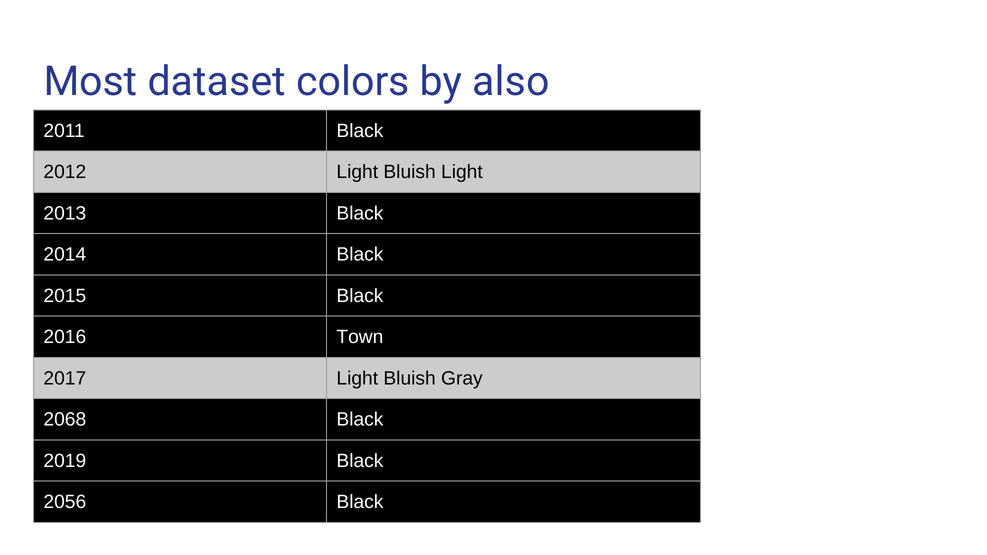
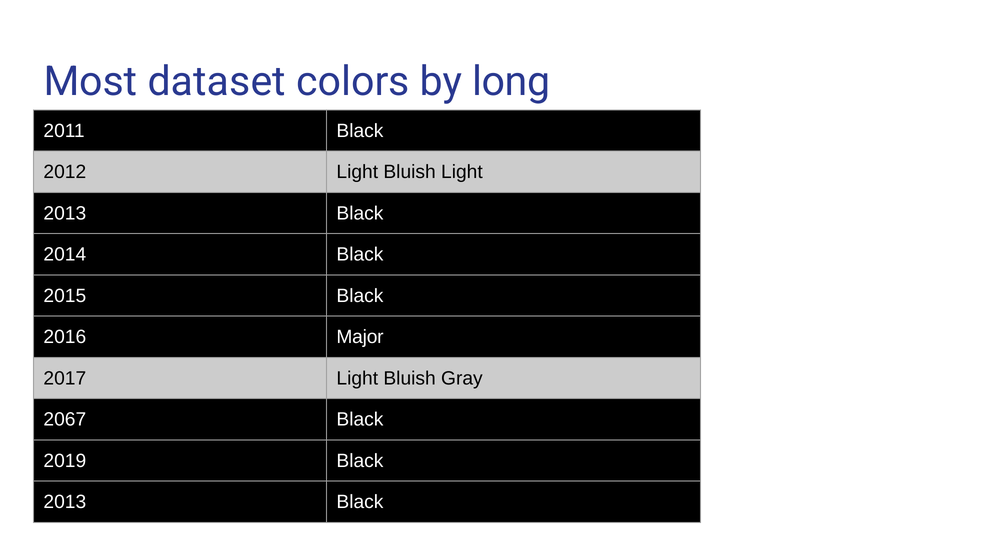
also: also -> long (511, 82)
Town: Town -> Major (360, 337)
2068: 2068 -> 2067 (65, 420)
2056: 2056 -> 2013 (65, 502)
